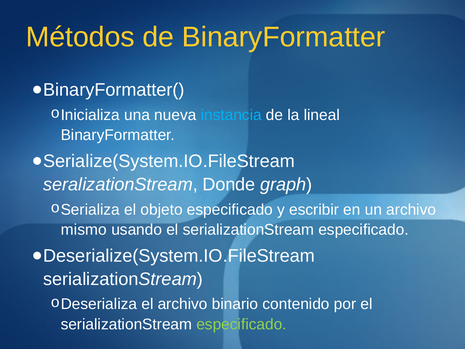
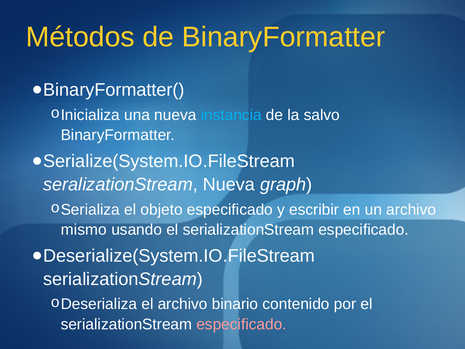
lineal: lineal -> salvo (322, 115)
seralizationStream Donde: Donde -> Nueva (229, 184)
especificado colour: light green -> pink (241, 324)
